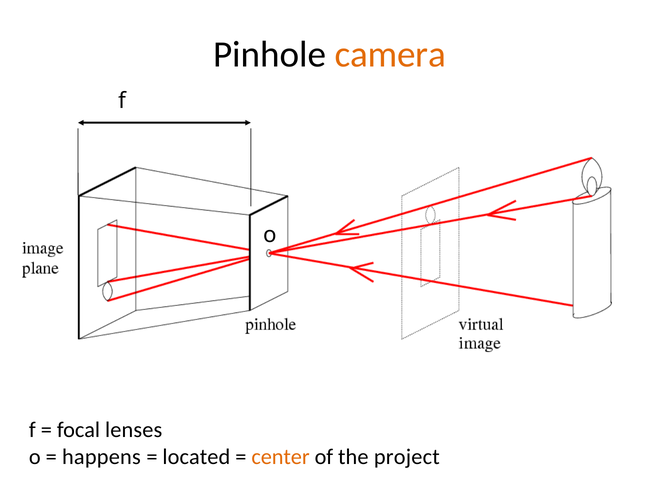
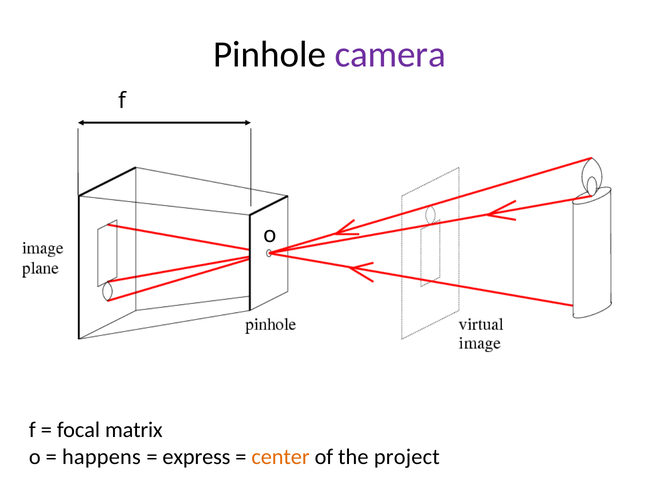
camera colour: orange -> purple (390, 54)
lenses: lenses -> matrix (134, 430)
located: located -> express (196, 457)
